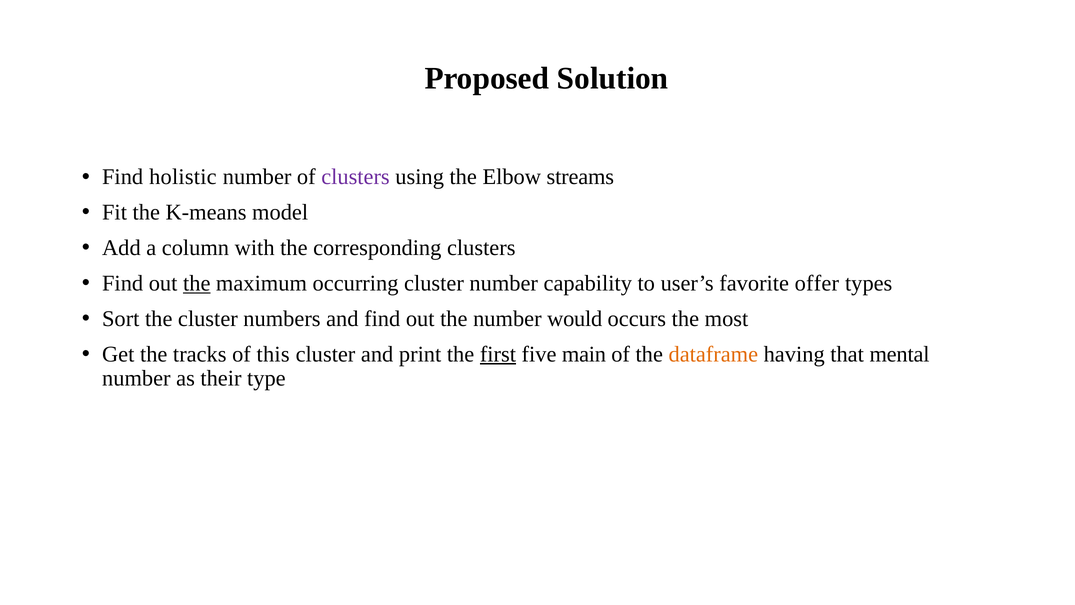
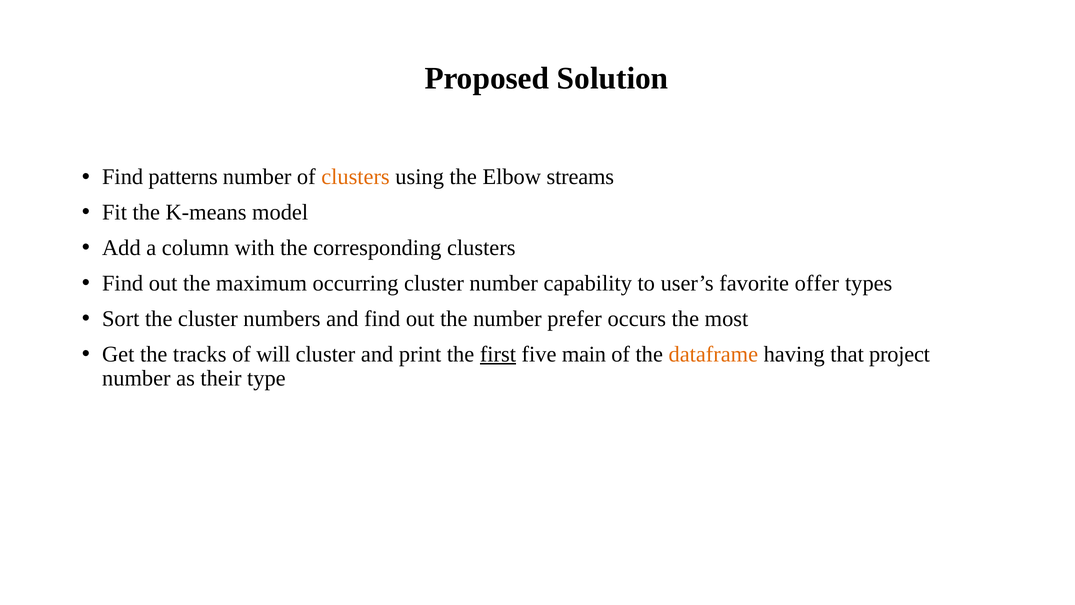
holistic: holistic -> patterns (183, 177)
clusters colour: purple -> orange (355, 177)
the underline: present -> none (197, 283)
would: would -> prefer (575, 319)
this: this -> will (273, 354)
mental: mental -> project (900, 354)
